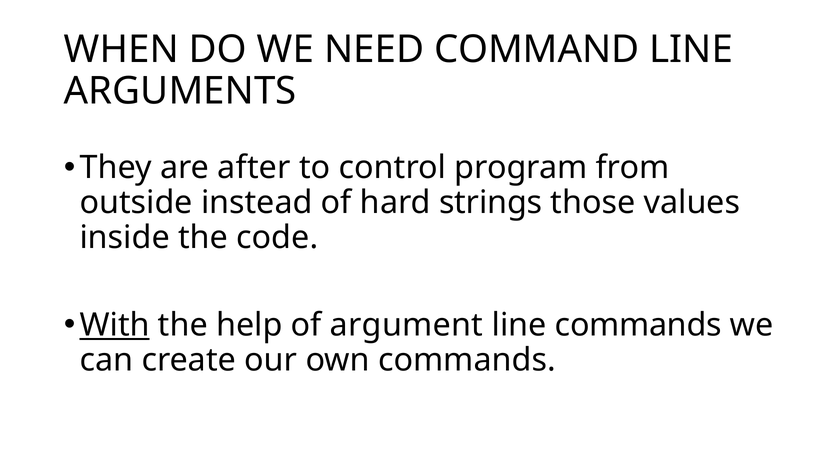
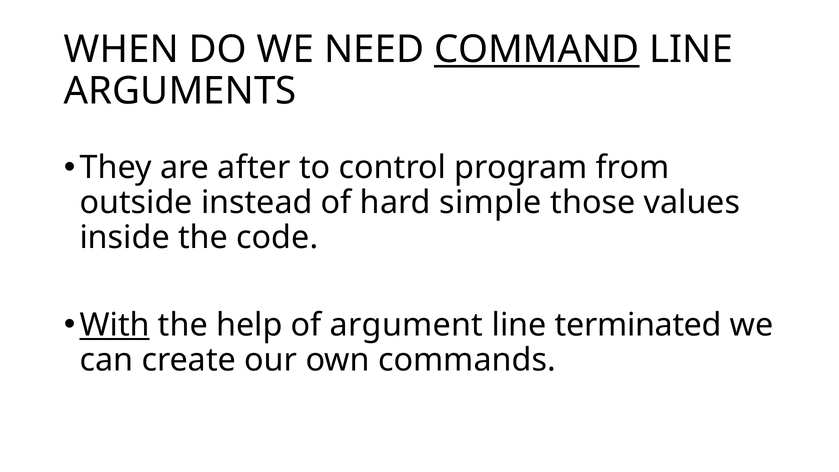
COMMAND underline: none -> present (537, 50)
strings: strings -> simple (490, 203)
line commands: commands -> terminated (638, 325)
